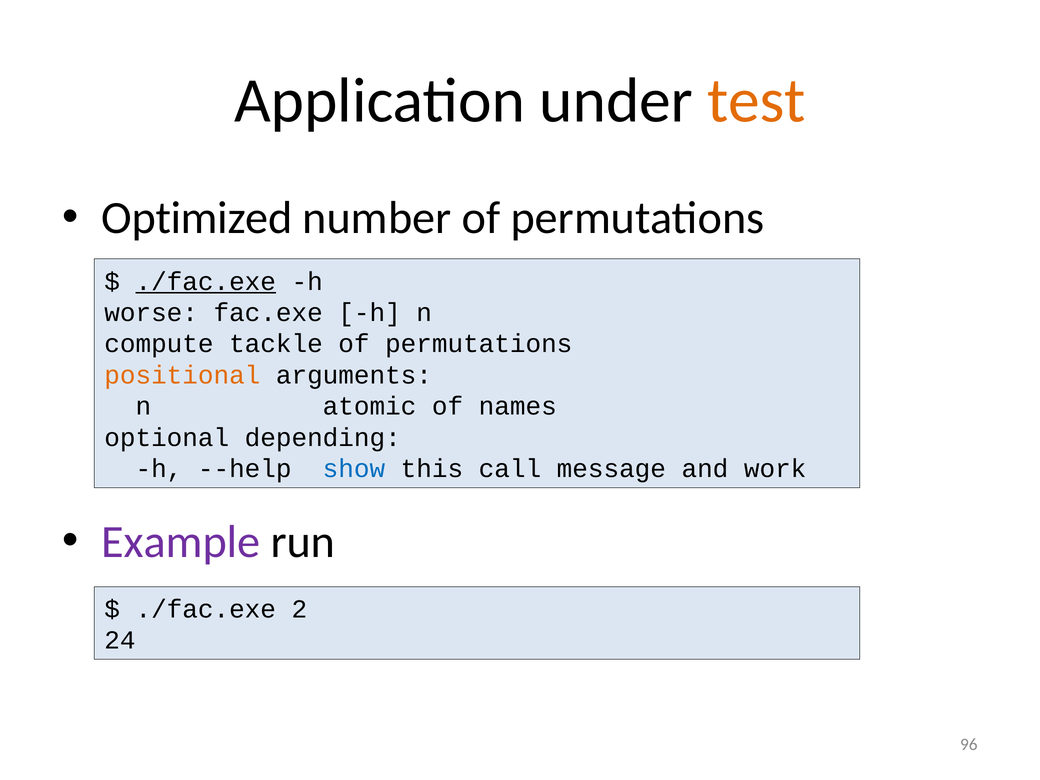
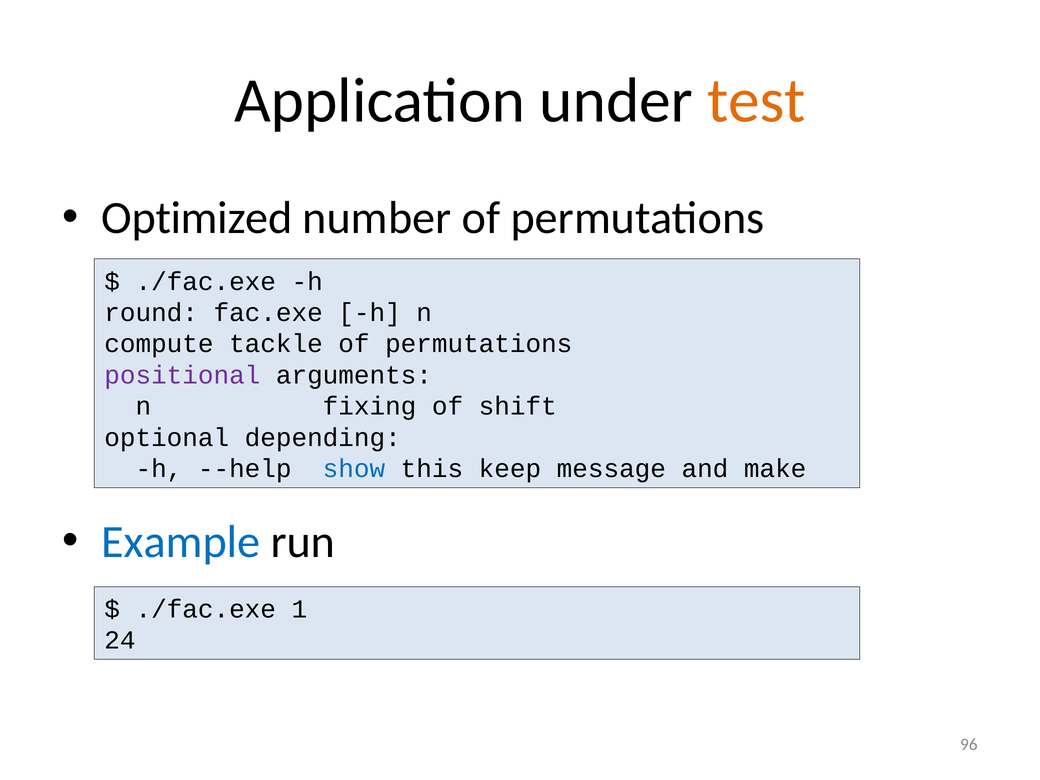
./fac.exe underline: present -> none (206, 281)
worse: worse -> round (151, 313)
positional colour: orange -> purple (182, 375)
atomic: atomic -> fixing (370, 406)
names: names -> shift (518, 406)
call: call -> keep (510, 469)
work: work -> make (775, 469)
Example colour: purple -> blue (181, 542)
2: 2 -> 1 (299, 609)
